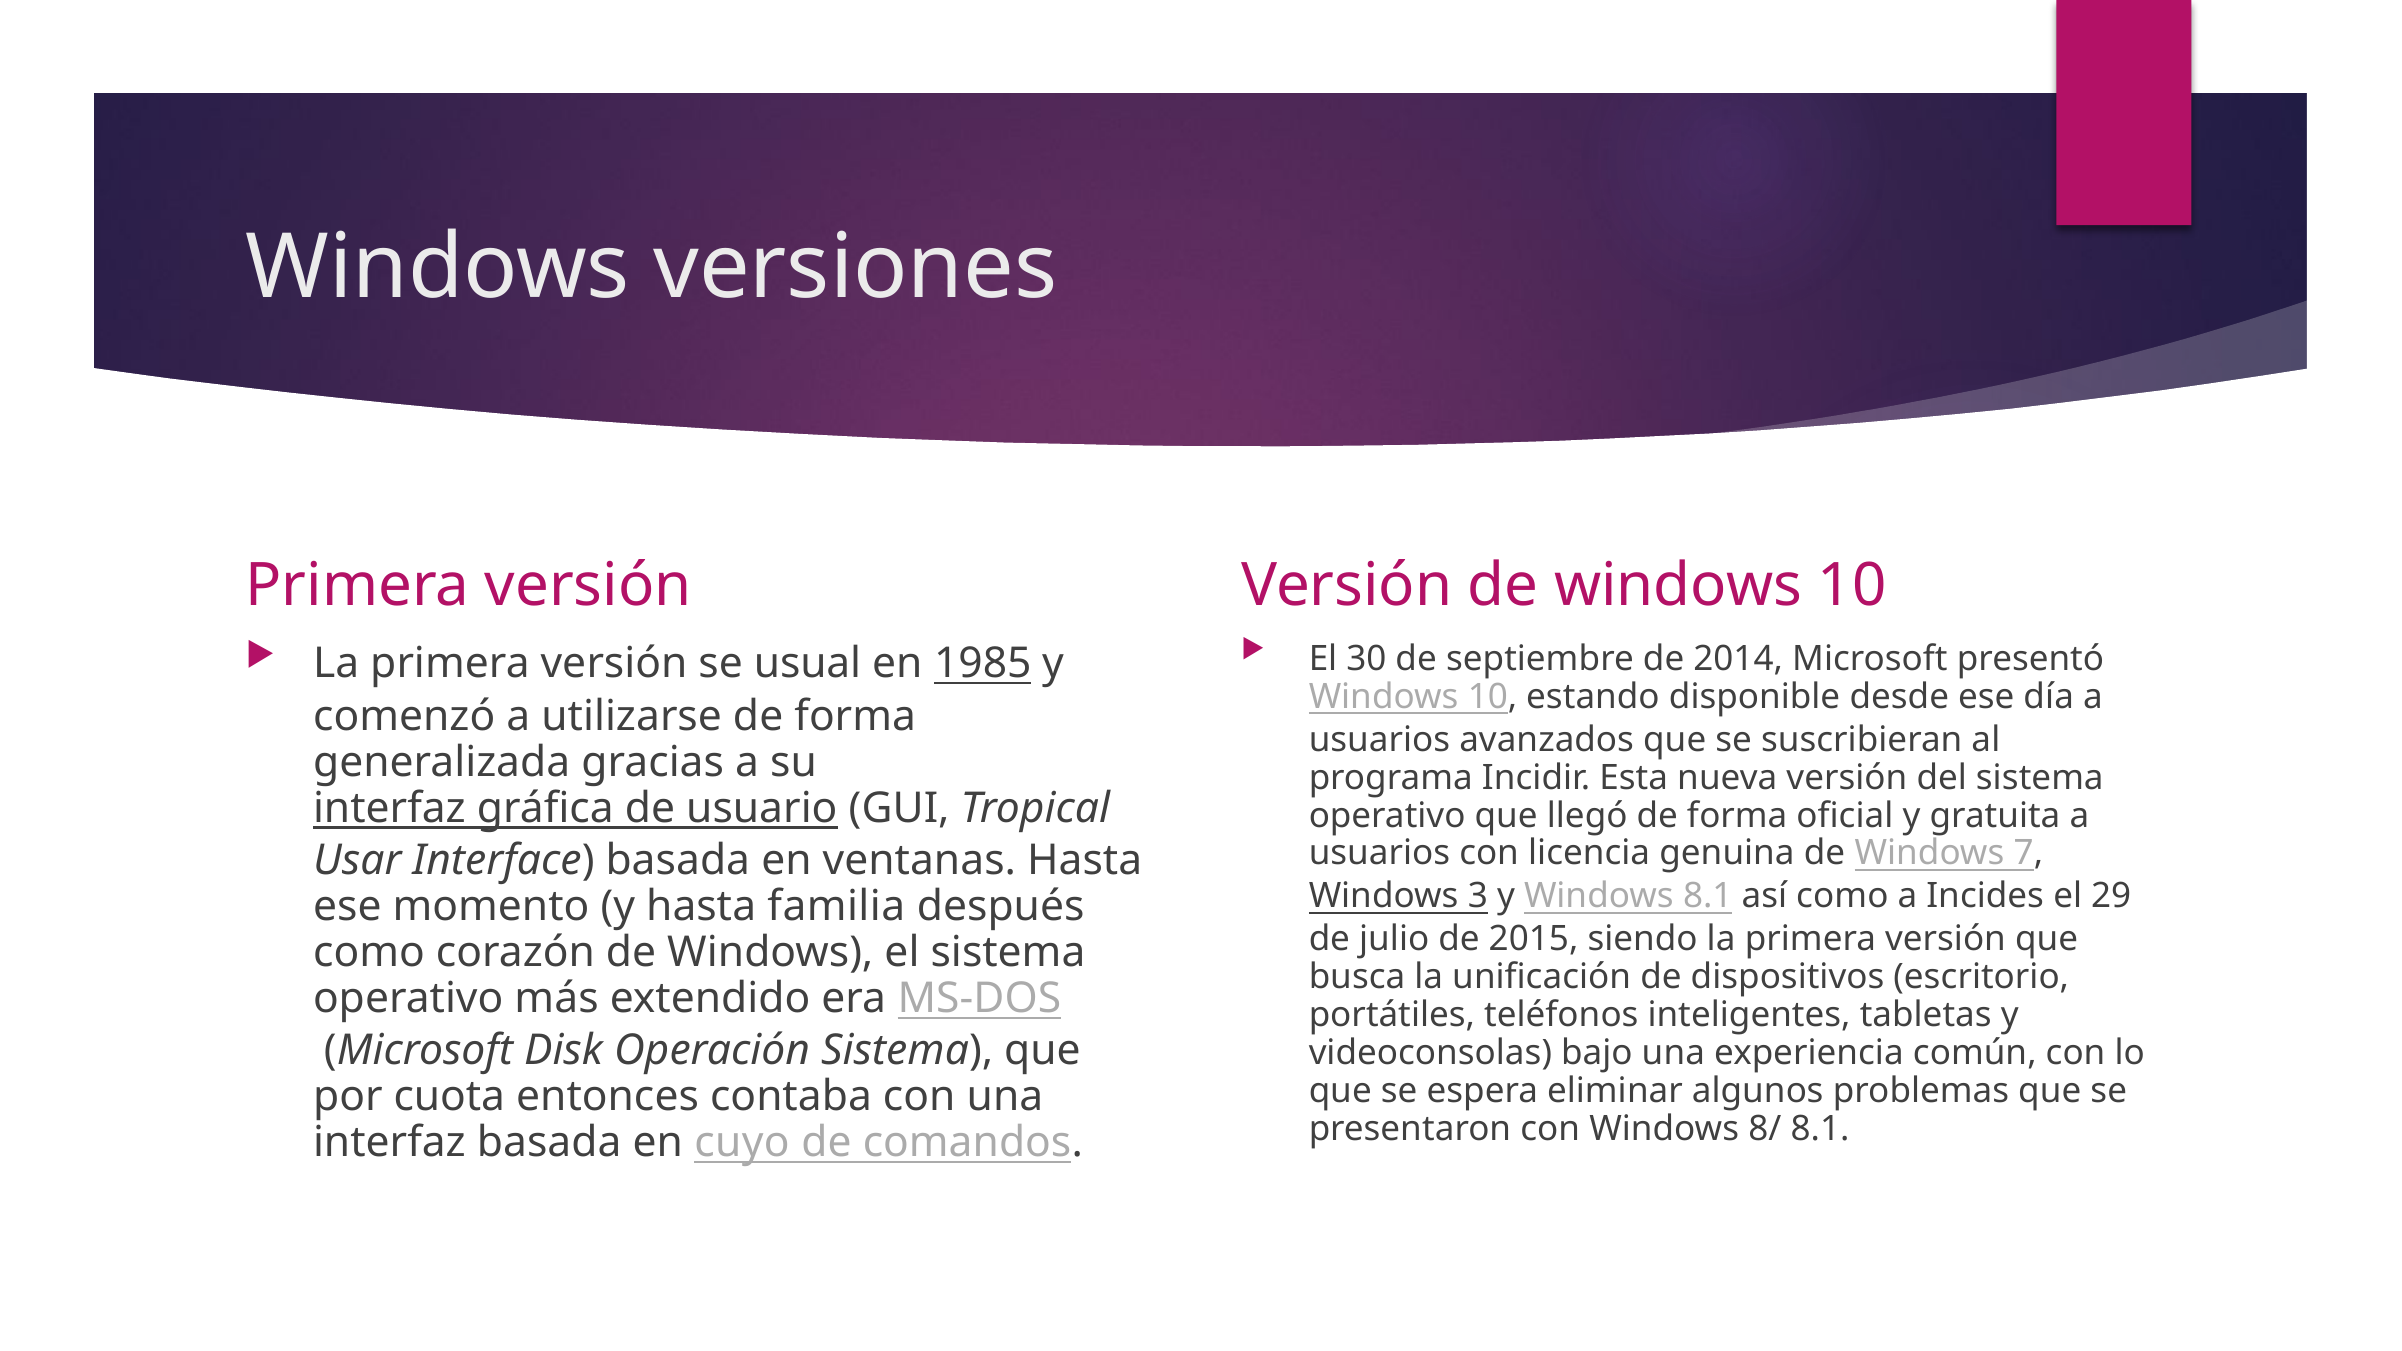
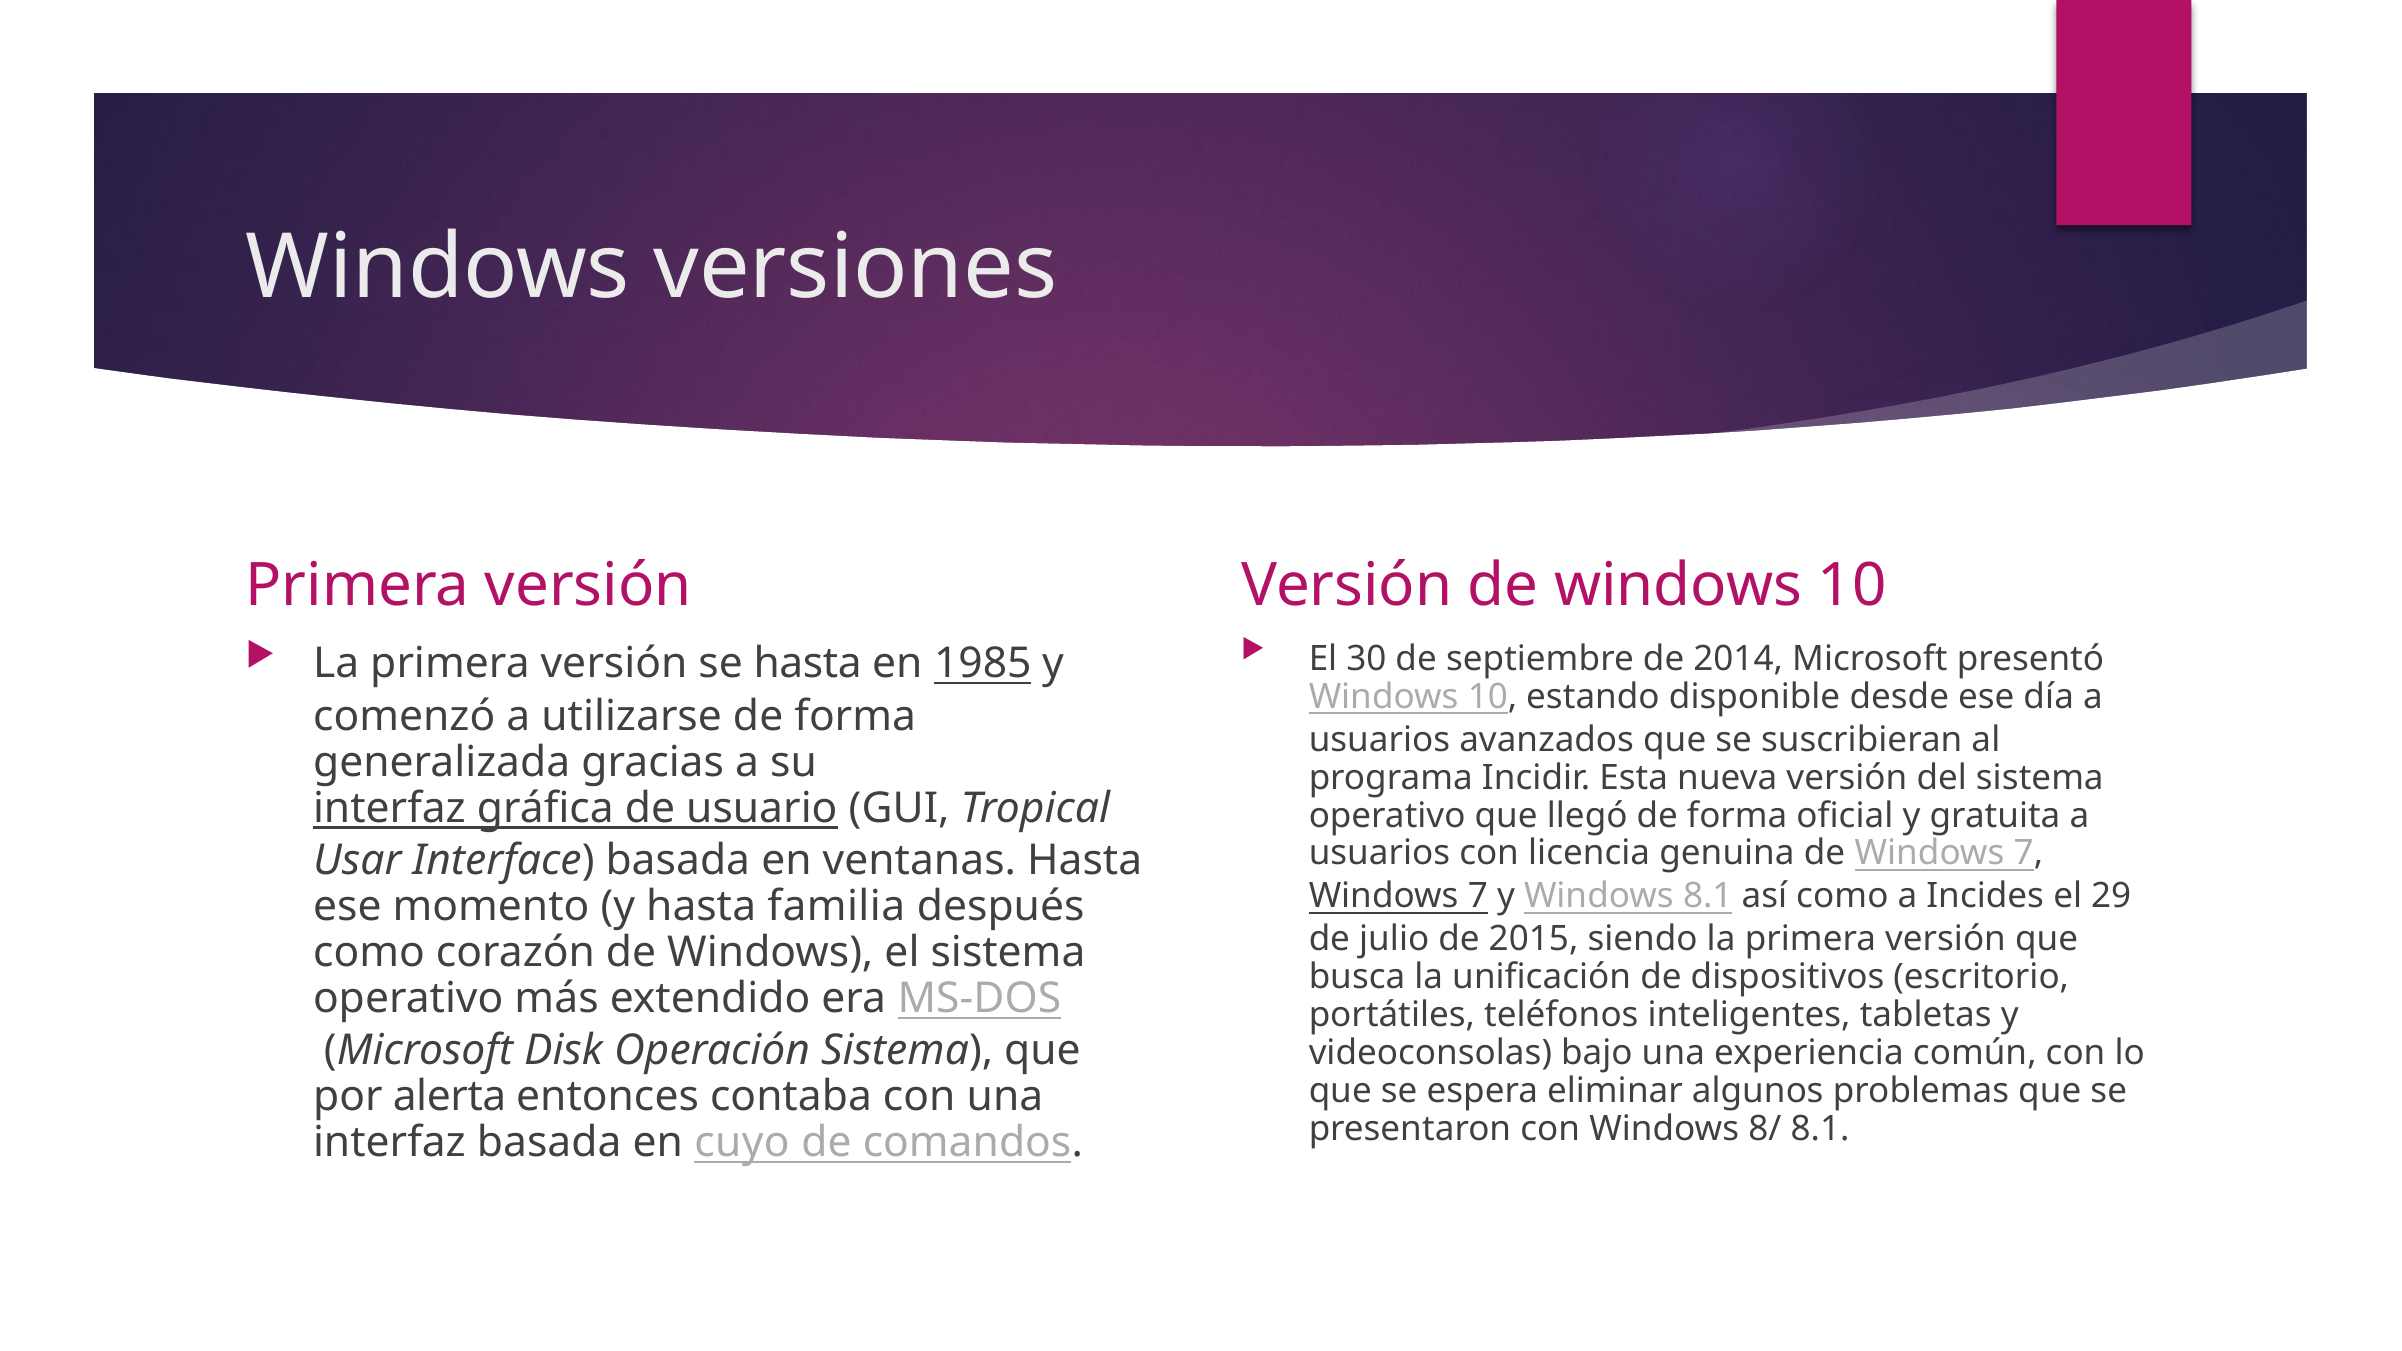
se usual: usual -> hasta (808, 664)
3: 3 -> 7 (1478, 896)
cuota: cuota -> alerta (450, 1097)
